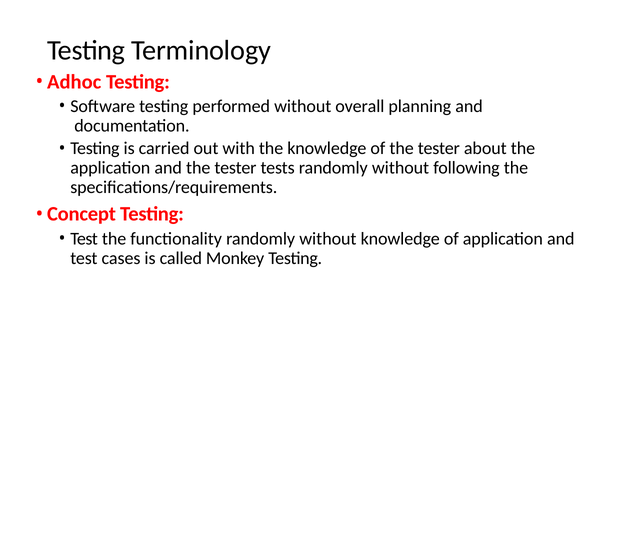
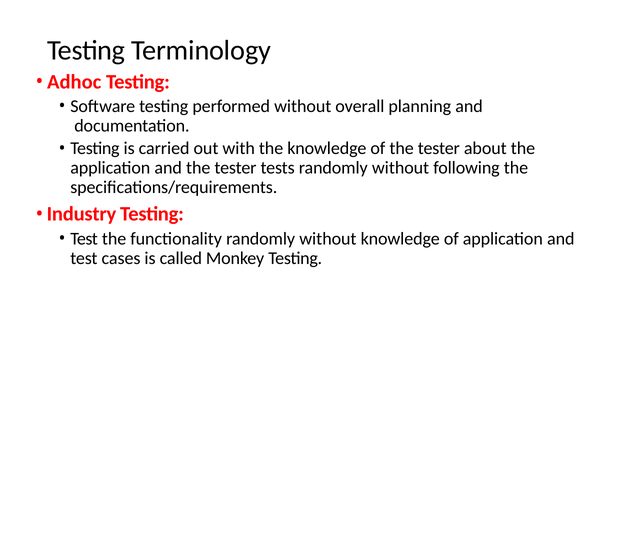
Concept: Concept -> Industry (81, 214)
